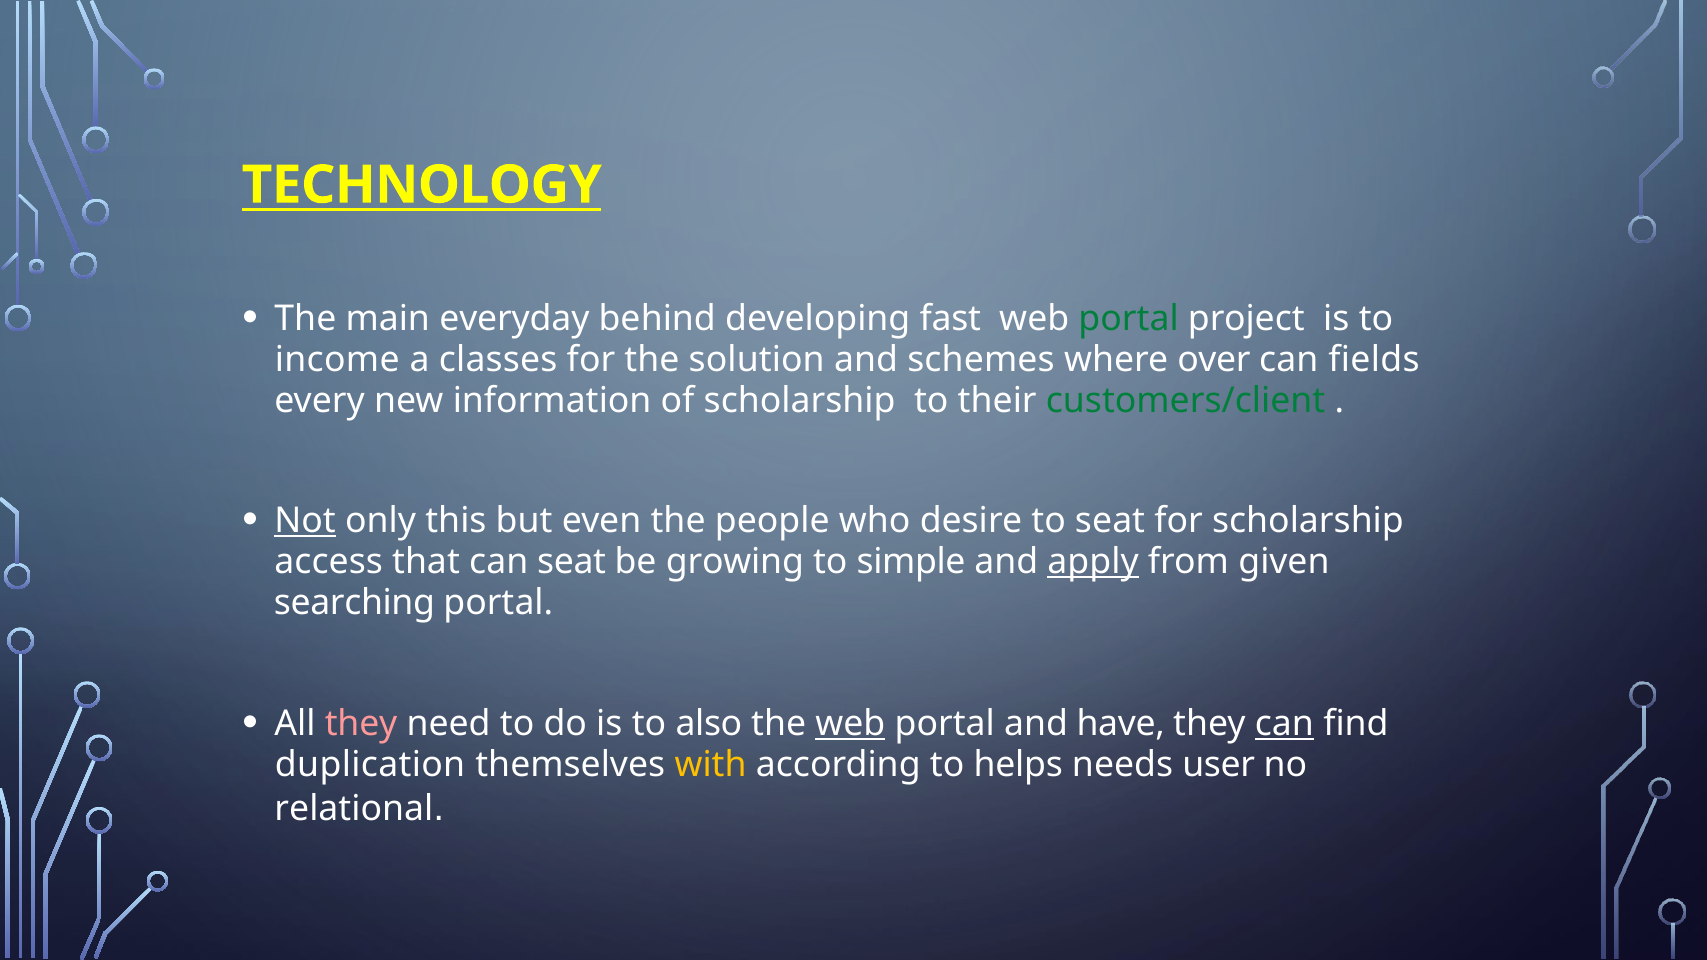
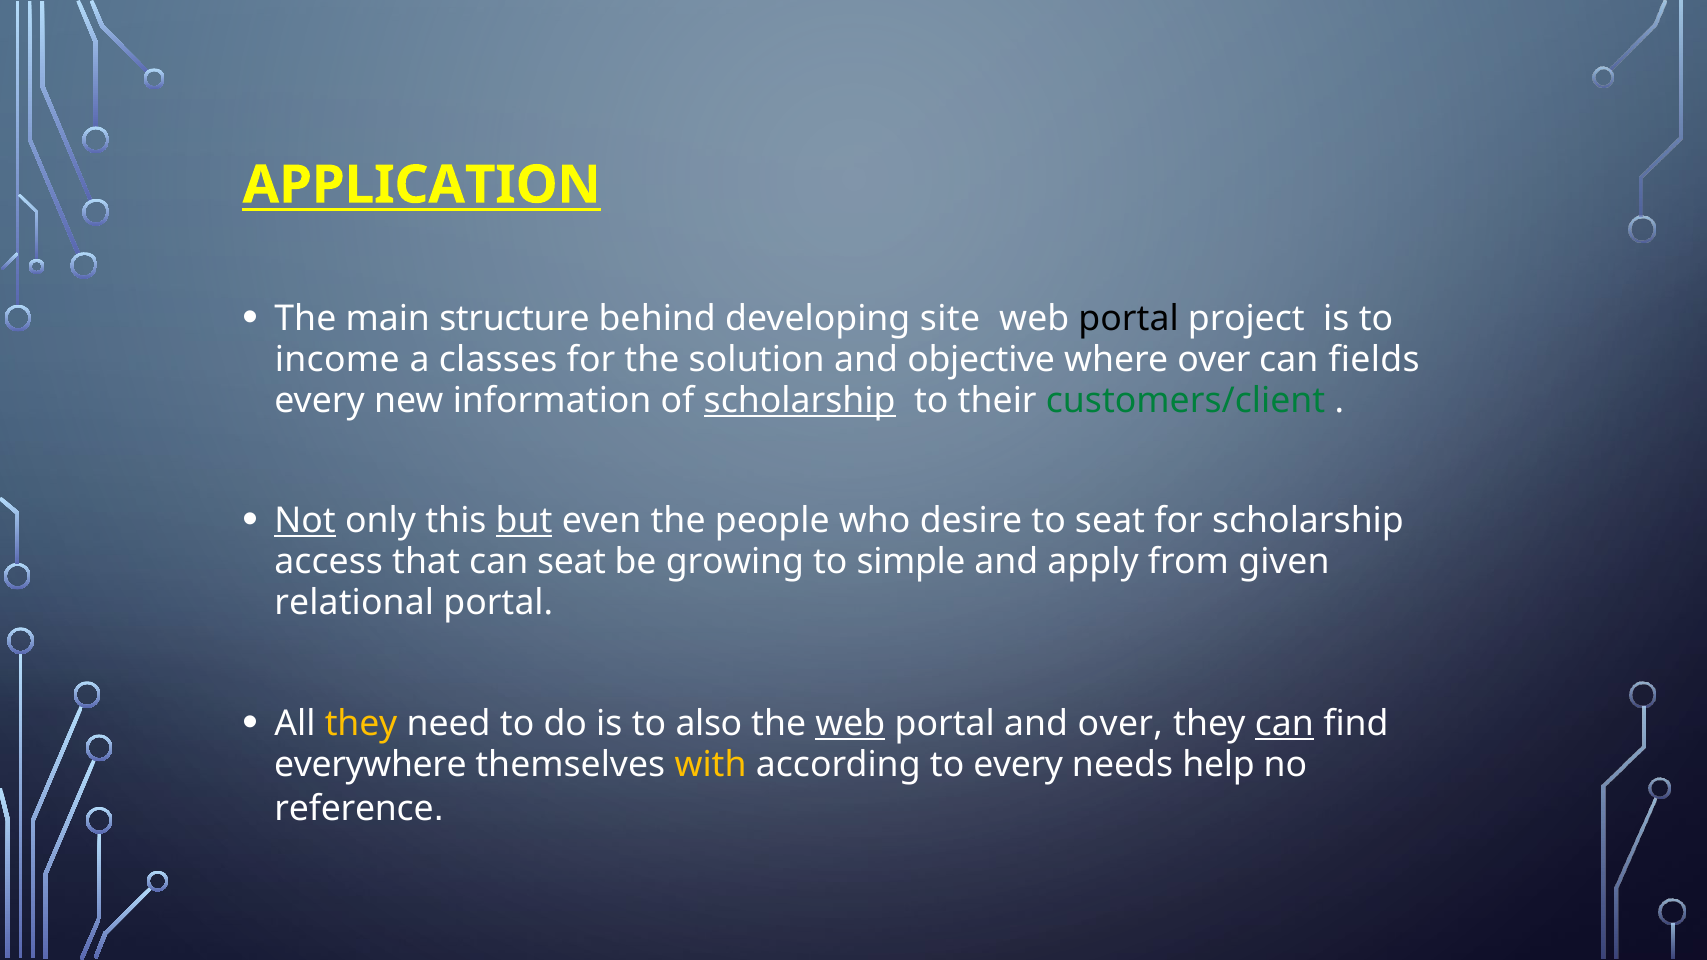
TECHNOLOGY: TECHNOLOGY -> APPLICATION (422, 185)
everyday: everyday -> structure (515, 319)
fast: fast -> site (950, 319)
portal colour: green -> black (1129, 319)
schemes: schemes -> objective (981, 360)
scholarship underline: none -> present (800, 401)
but underline: none -> present (524, 521)
apply underline: present -> none (1093, 562)
searching: searching -> relational (354, 603)
they colour: pink -> yellow (361, 724)
and have: have -> over (1120, 724)
duplication: duplication -> everywhere (370, 765)
to helps: helps -> every (1018, 765)
user: user -> help (1219, 765)
relational: relational -> reference (354, 809)
